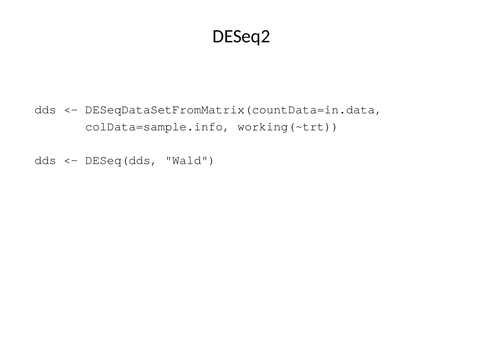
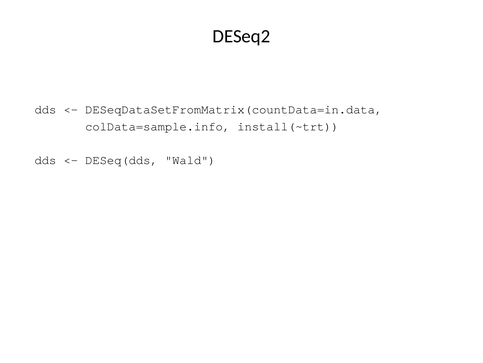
working(~trt: working(~trt -> install(~trt (288, 126)
